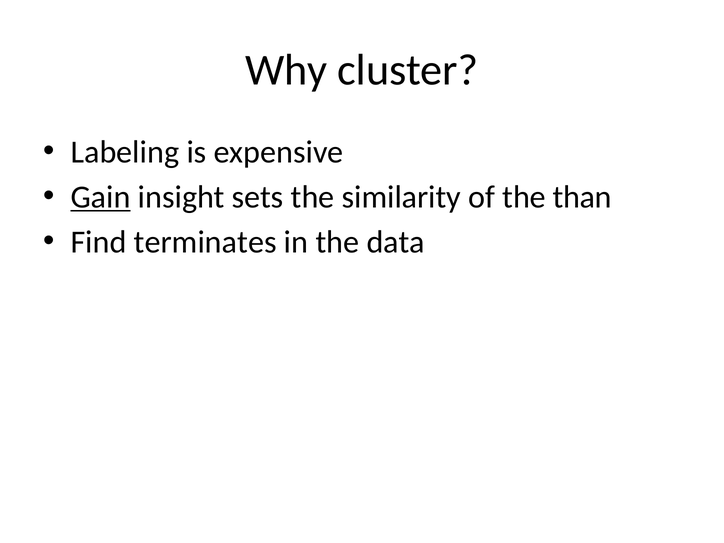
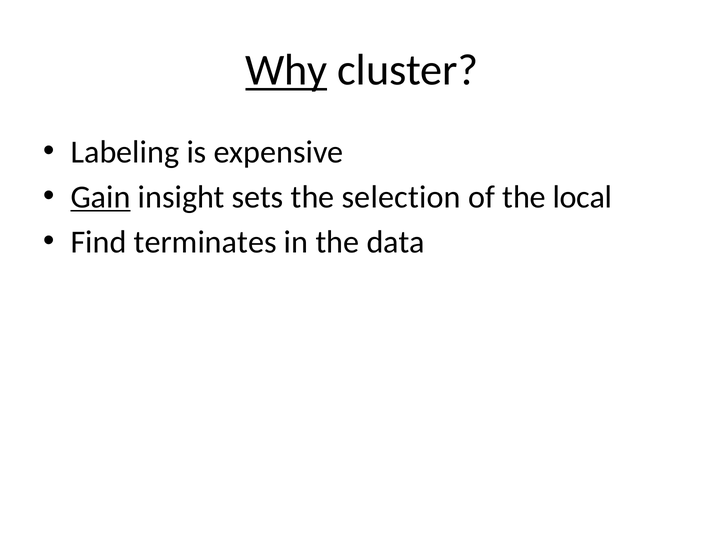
Why underline: none -> present (286, 70)
similarity: similarity -> selection (401, 197)
than: than -> local (582, 197)
